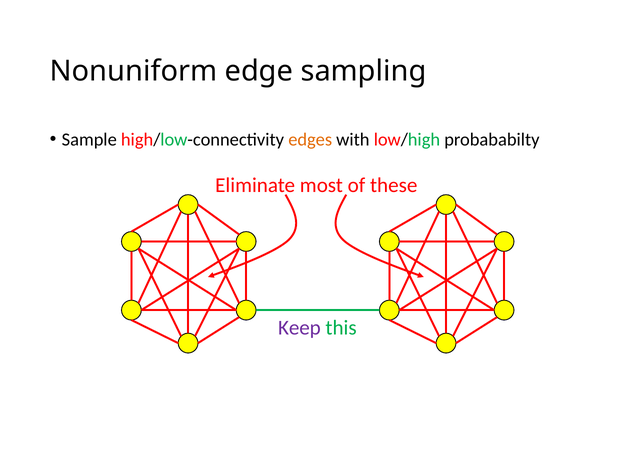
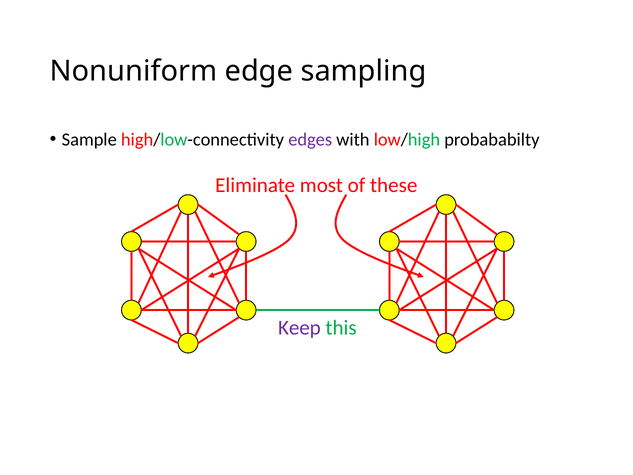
edges colour: orange -> purple (310, 139)
